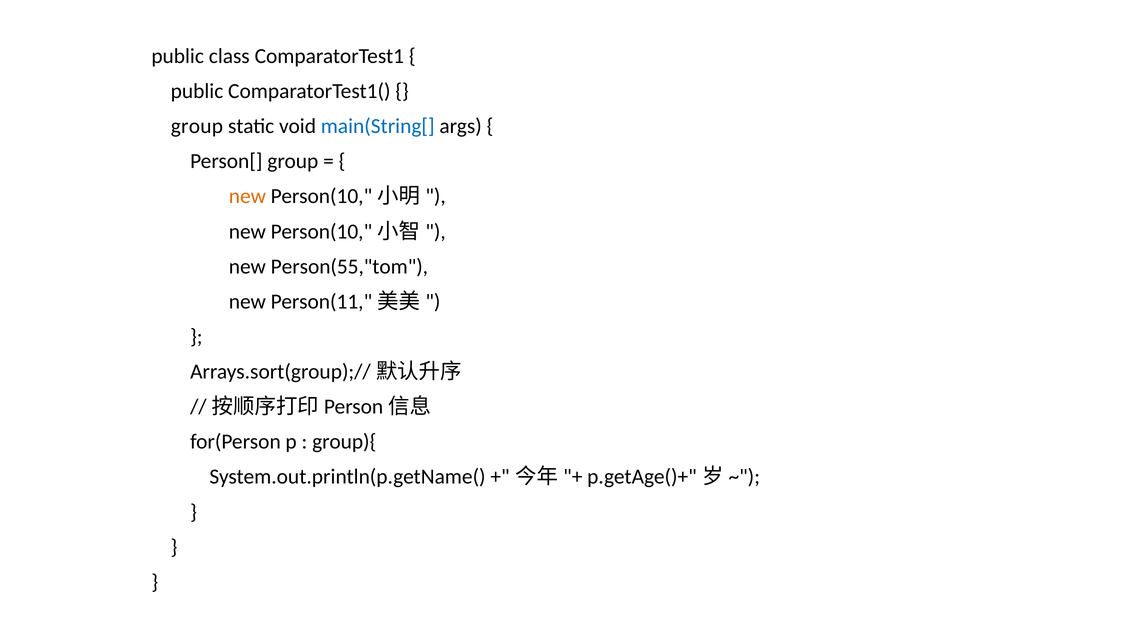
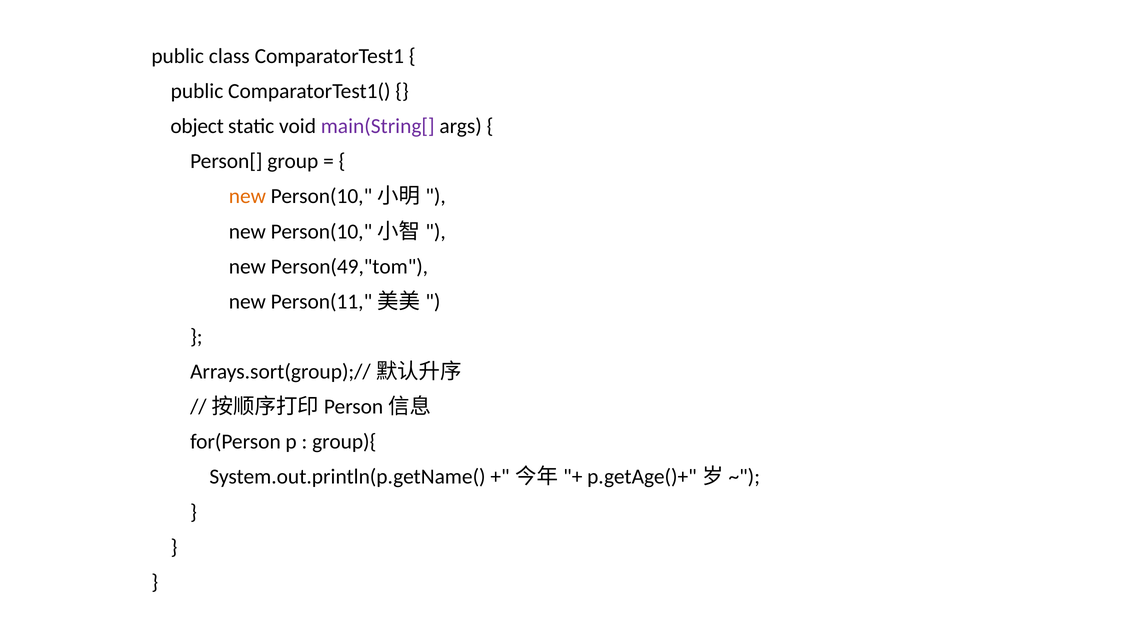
group: group -> object (197, 126)
main(String[ colour: blue -> purple (378, 126)
Person(55,"tom: Person(55,"tom -> Person(49,"tom (349, 266)
